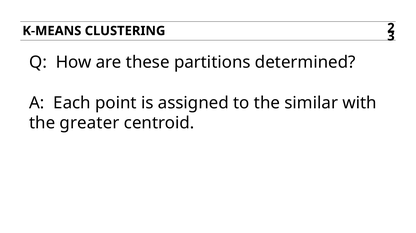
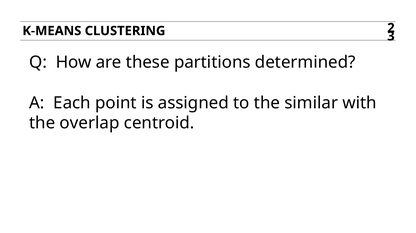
greater: greater -> overlap (90, 123)
